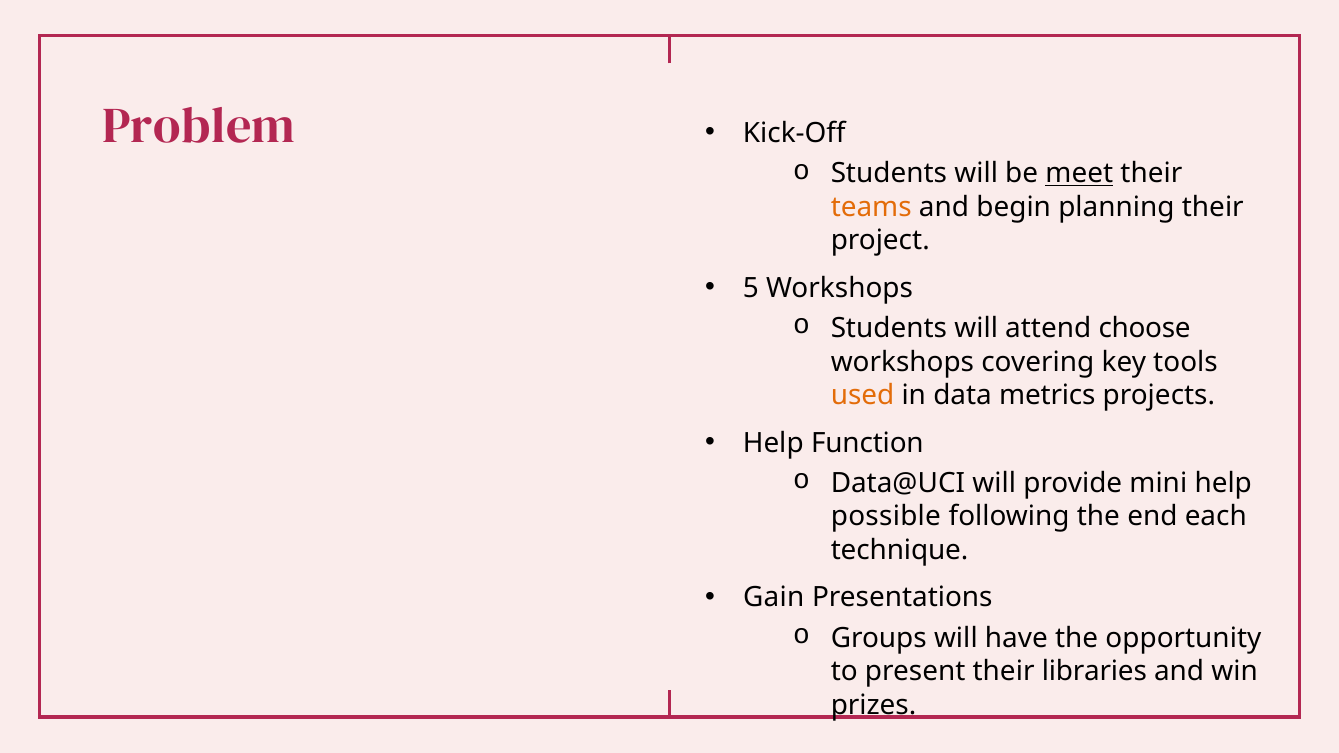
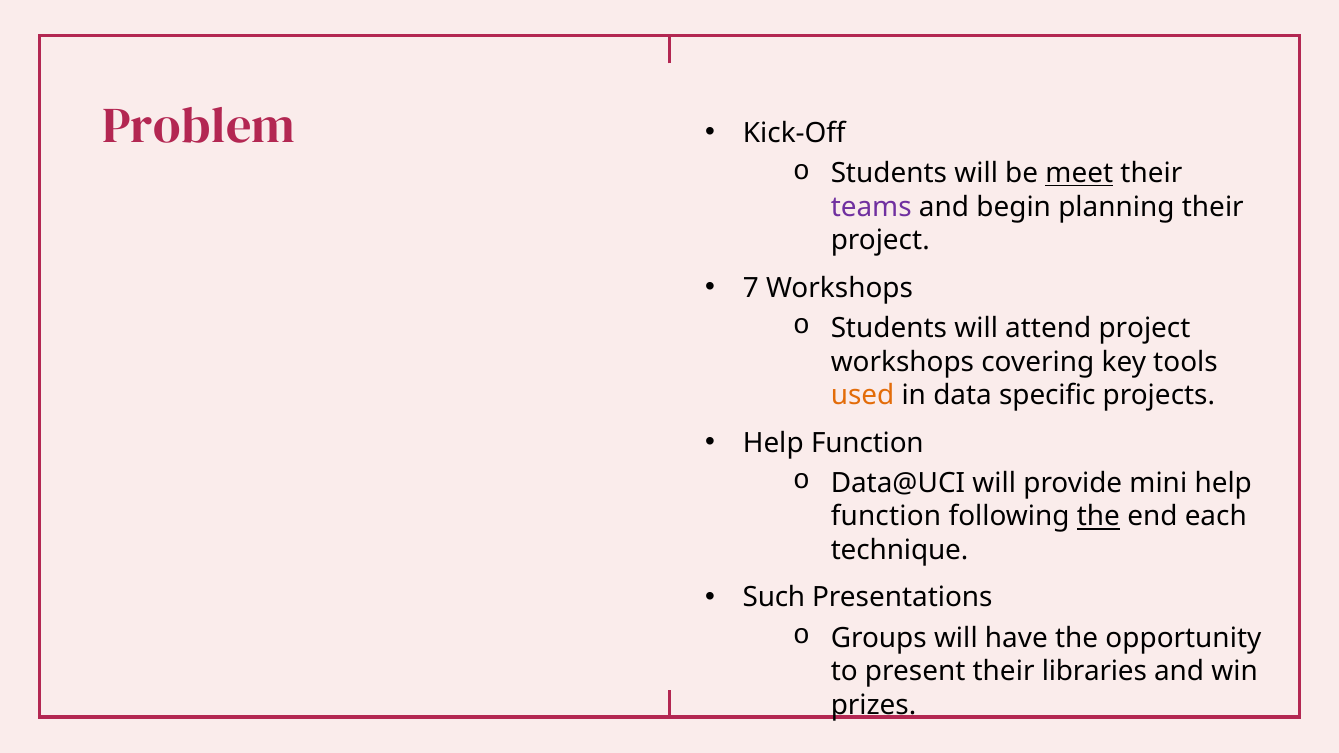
teams colour: orange -> purple (871, 207)
5: 5 -> 7 (751, 288)
attend choose: choose -> project (1144, 329)
metrics: metrics -> specific (1047, 396)
possible: possible -> function (886, 517)
the underline: none -> present (1098, 517)
Gain: Gain -> Such (774, 598)
